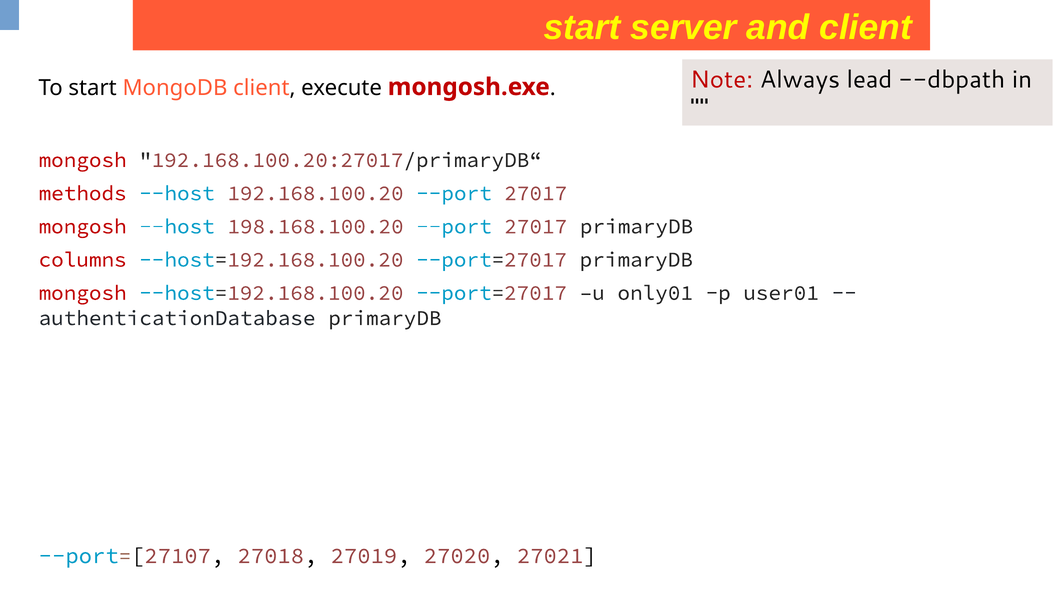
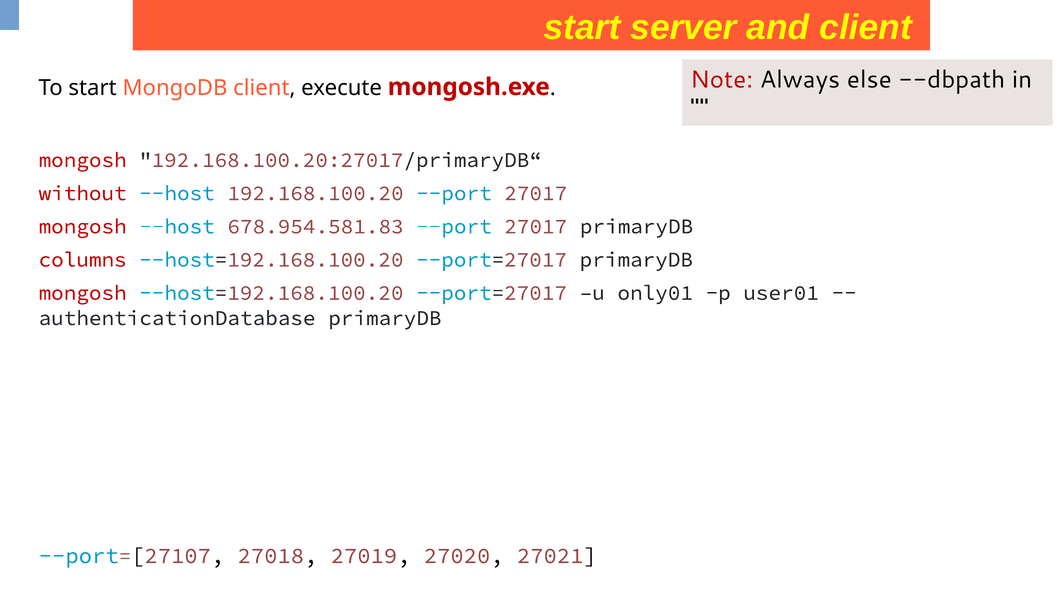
lead: lead -> else (869, 80)
methods: methods -> without (83, 193)
198.168.100.20: 198.168.100.20 -> 678.954.581.83 (316, 226)
